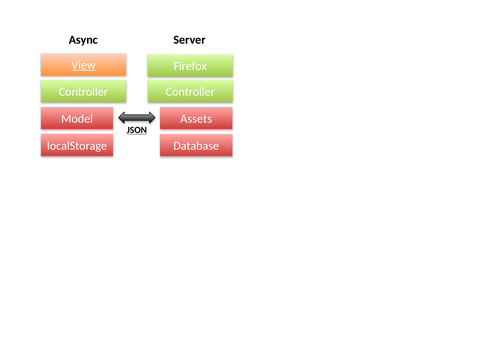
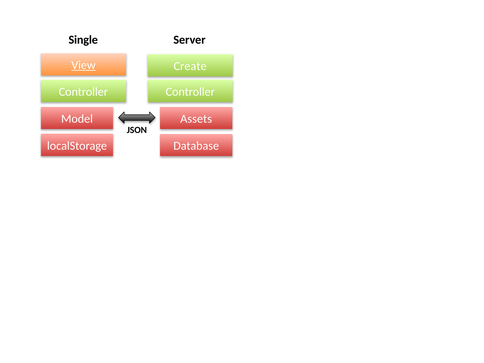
Async: Async -> Single (83, 40)
Firefox: Firefox -> Create (190, 66)
JSON underline: present -> none (137, 130)
